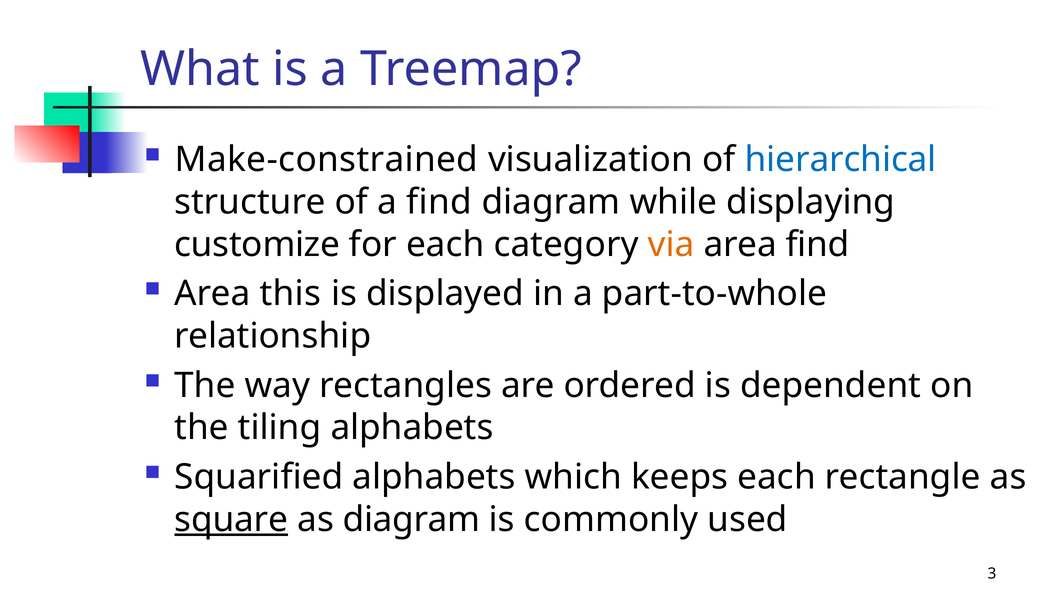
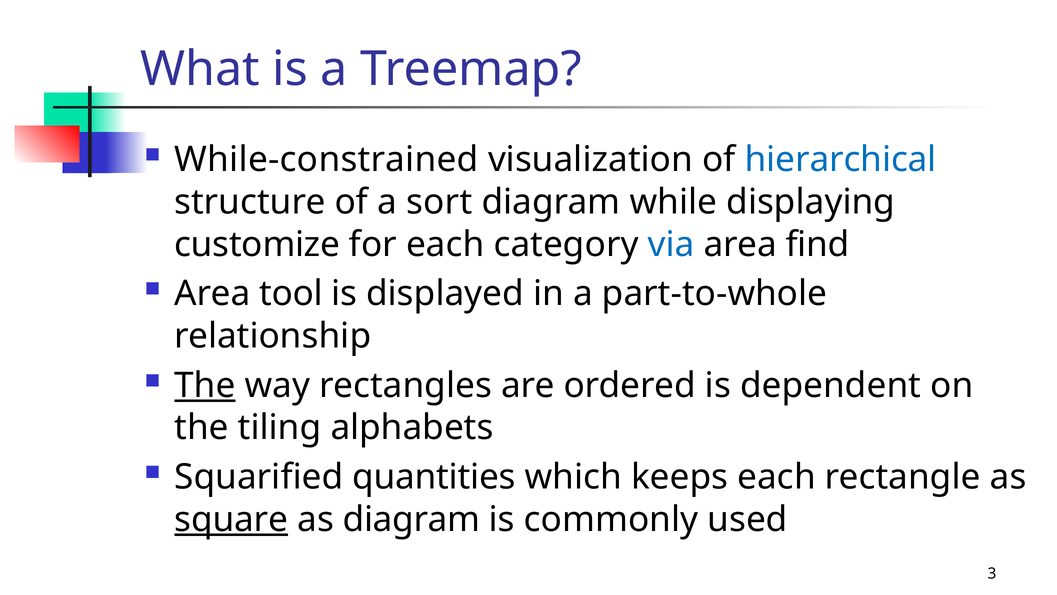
Make-constrained: Make-constrained -> While-constrained (327, 160)
a find: find -> sort (439, 202)
via colour: orange -> blue (671, 244)
this: this -> tool (291, 294)
The underline: none -> present (205, 385)
Squarified alphabets: alphabets -> quantities (434, 477)
